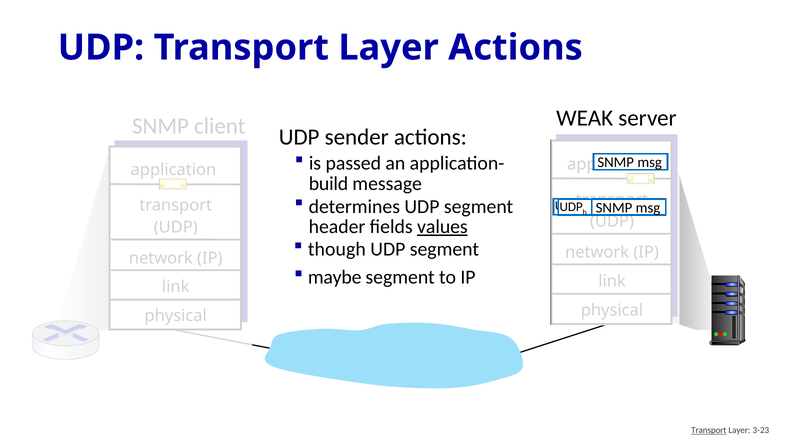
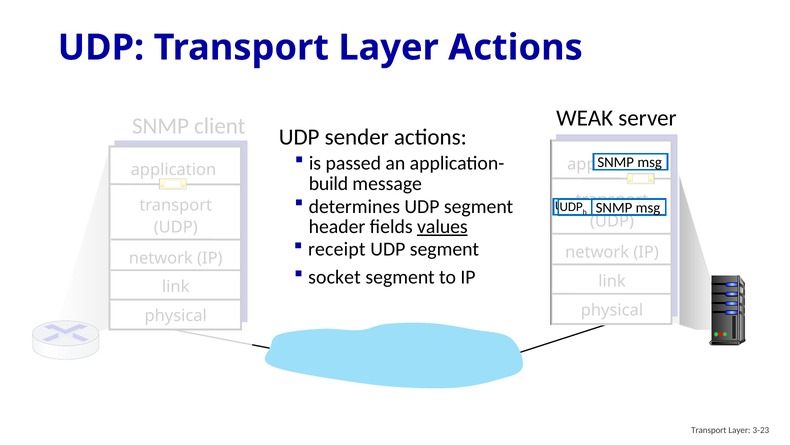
though: though -> receipt (337, 249)
maybe: maybe -> socket (335, 277)
Transport underline: present -> none (709, 430)
